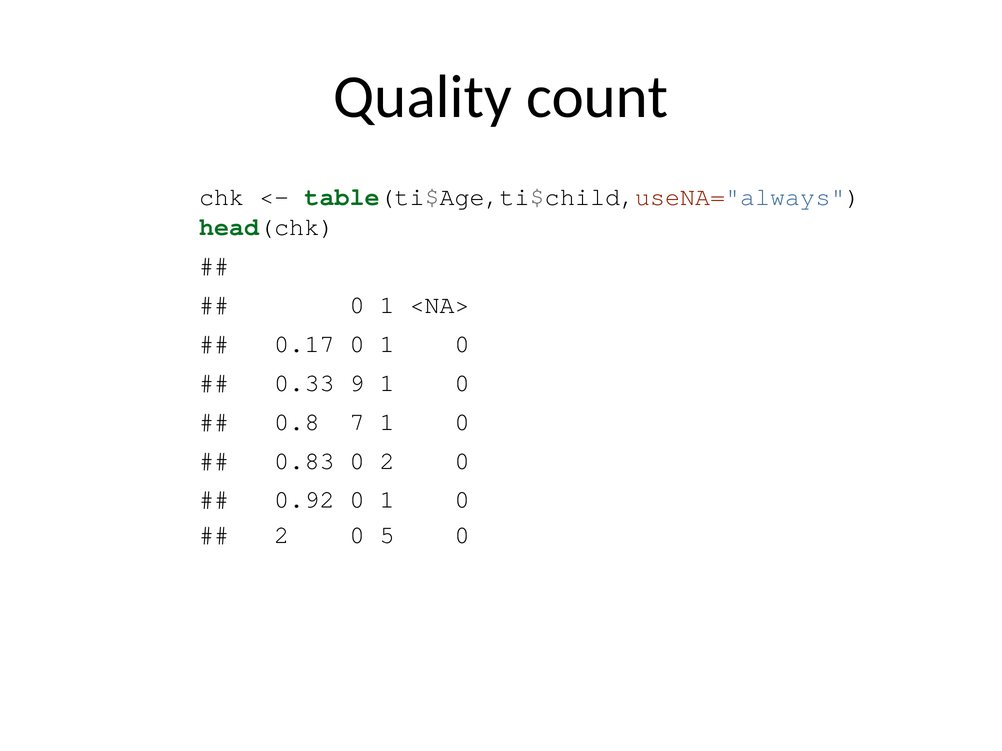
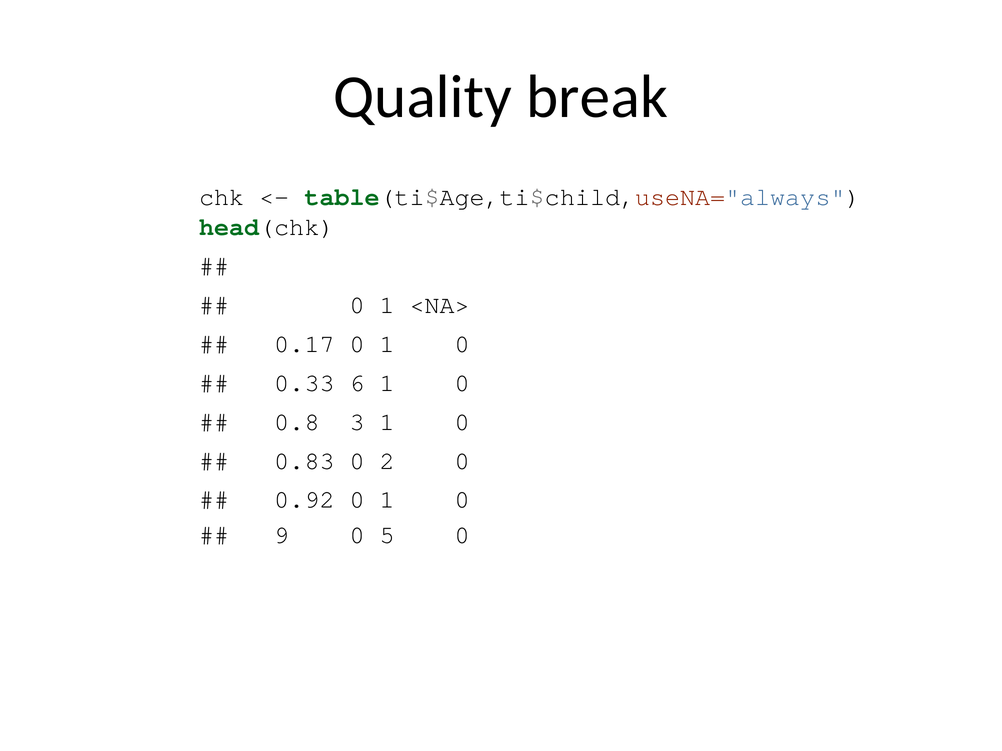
count: count -> break (597, 97)
9: 9 -> 6 (357, 383)
7: 7 -> 3 (357, 422)
2: 2 -> 9 (282, 535)
